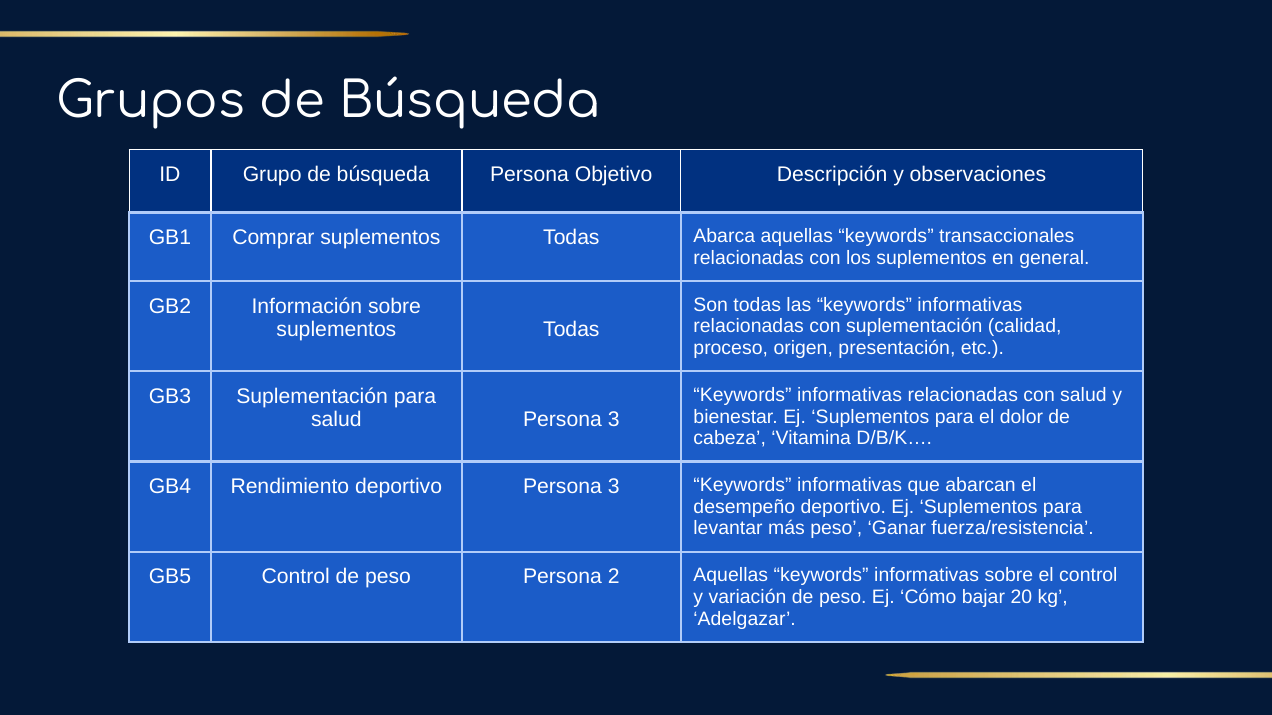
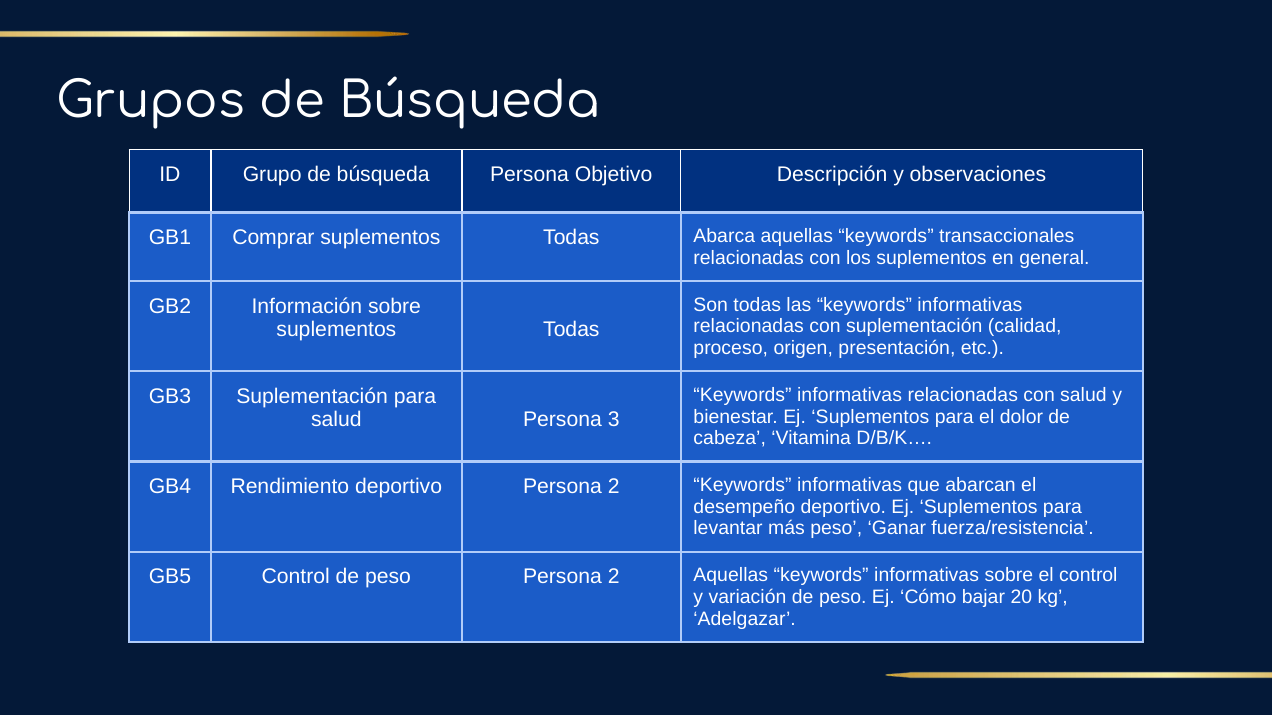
deportivo Persona 3: 3 -> 2 (614, 487)
